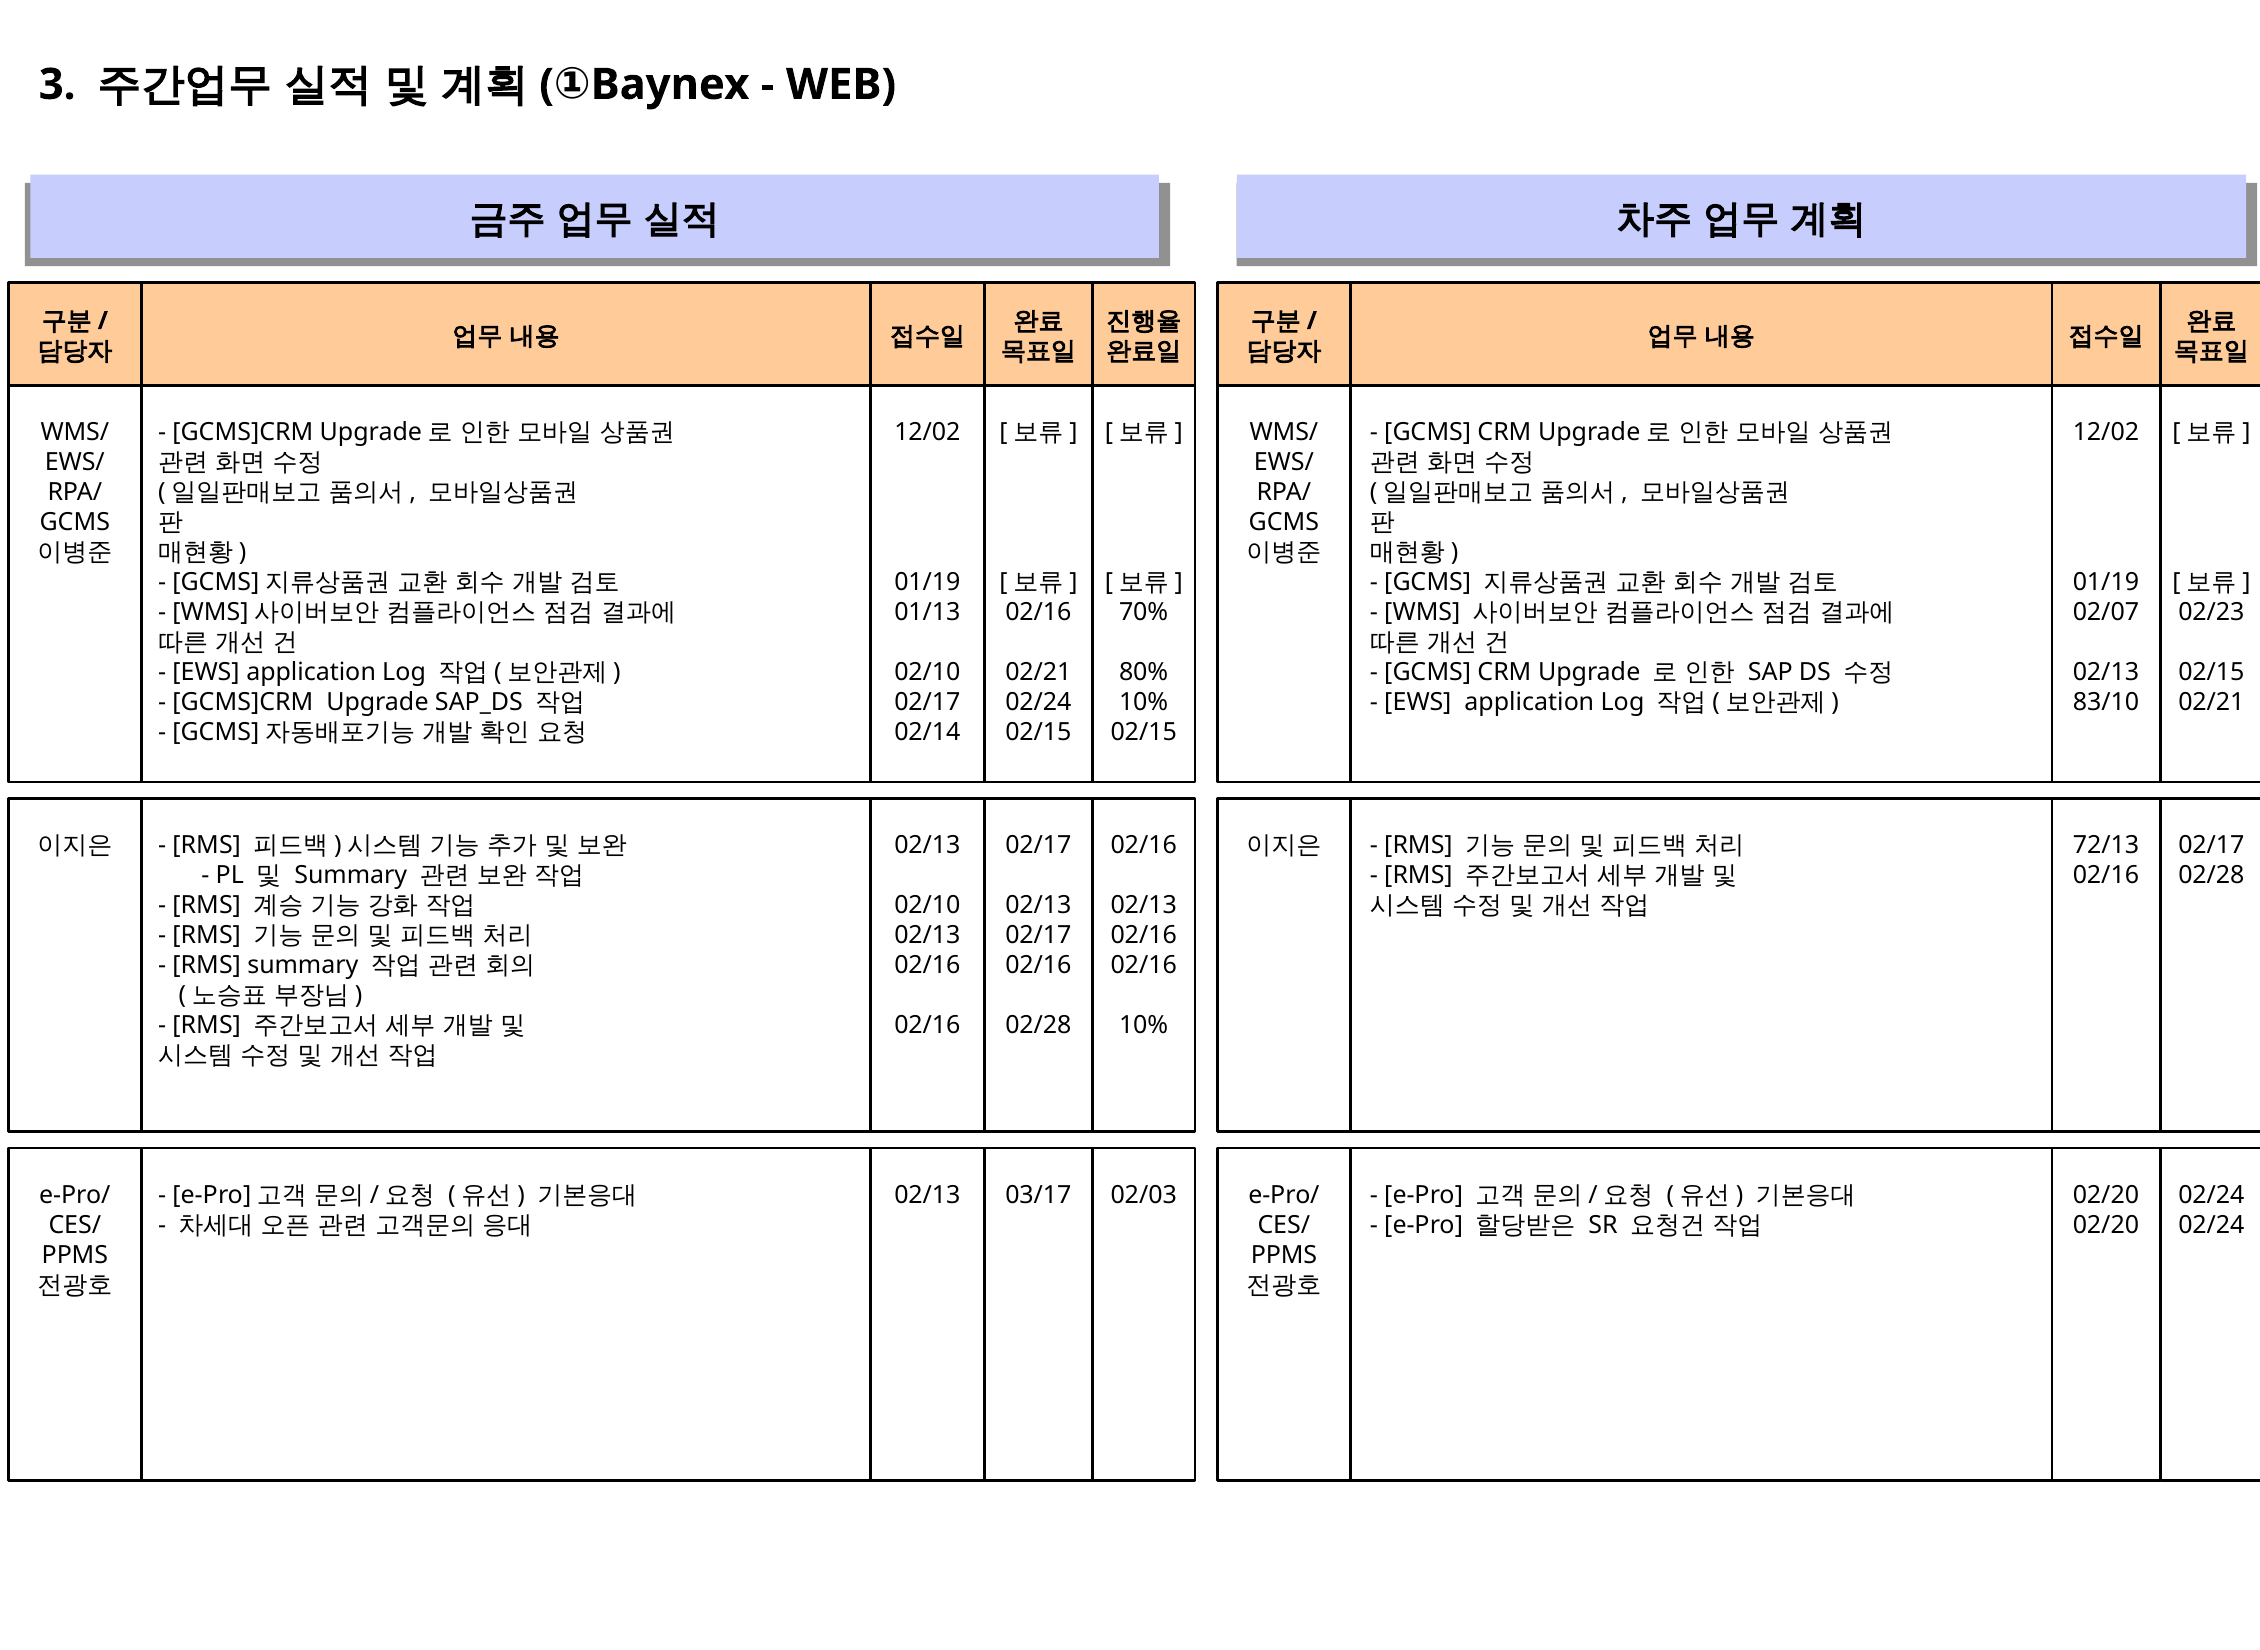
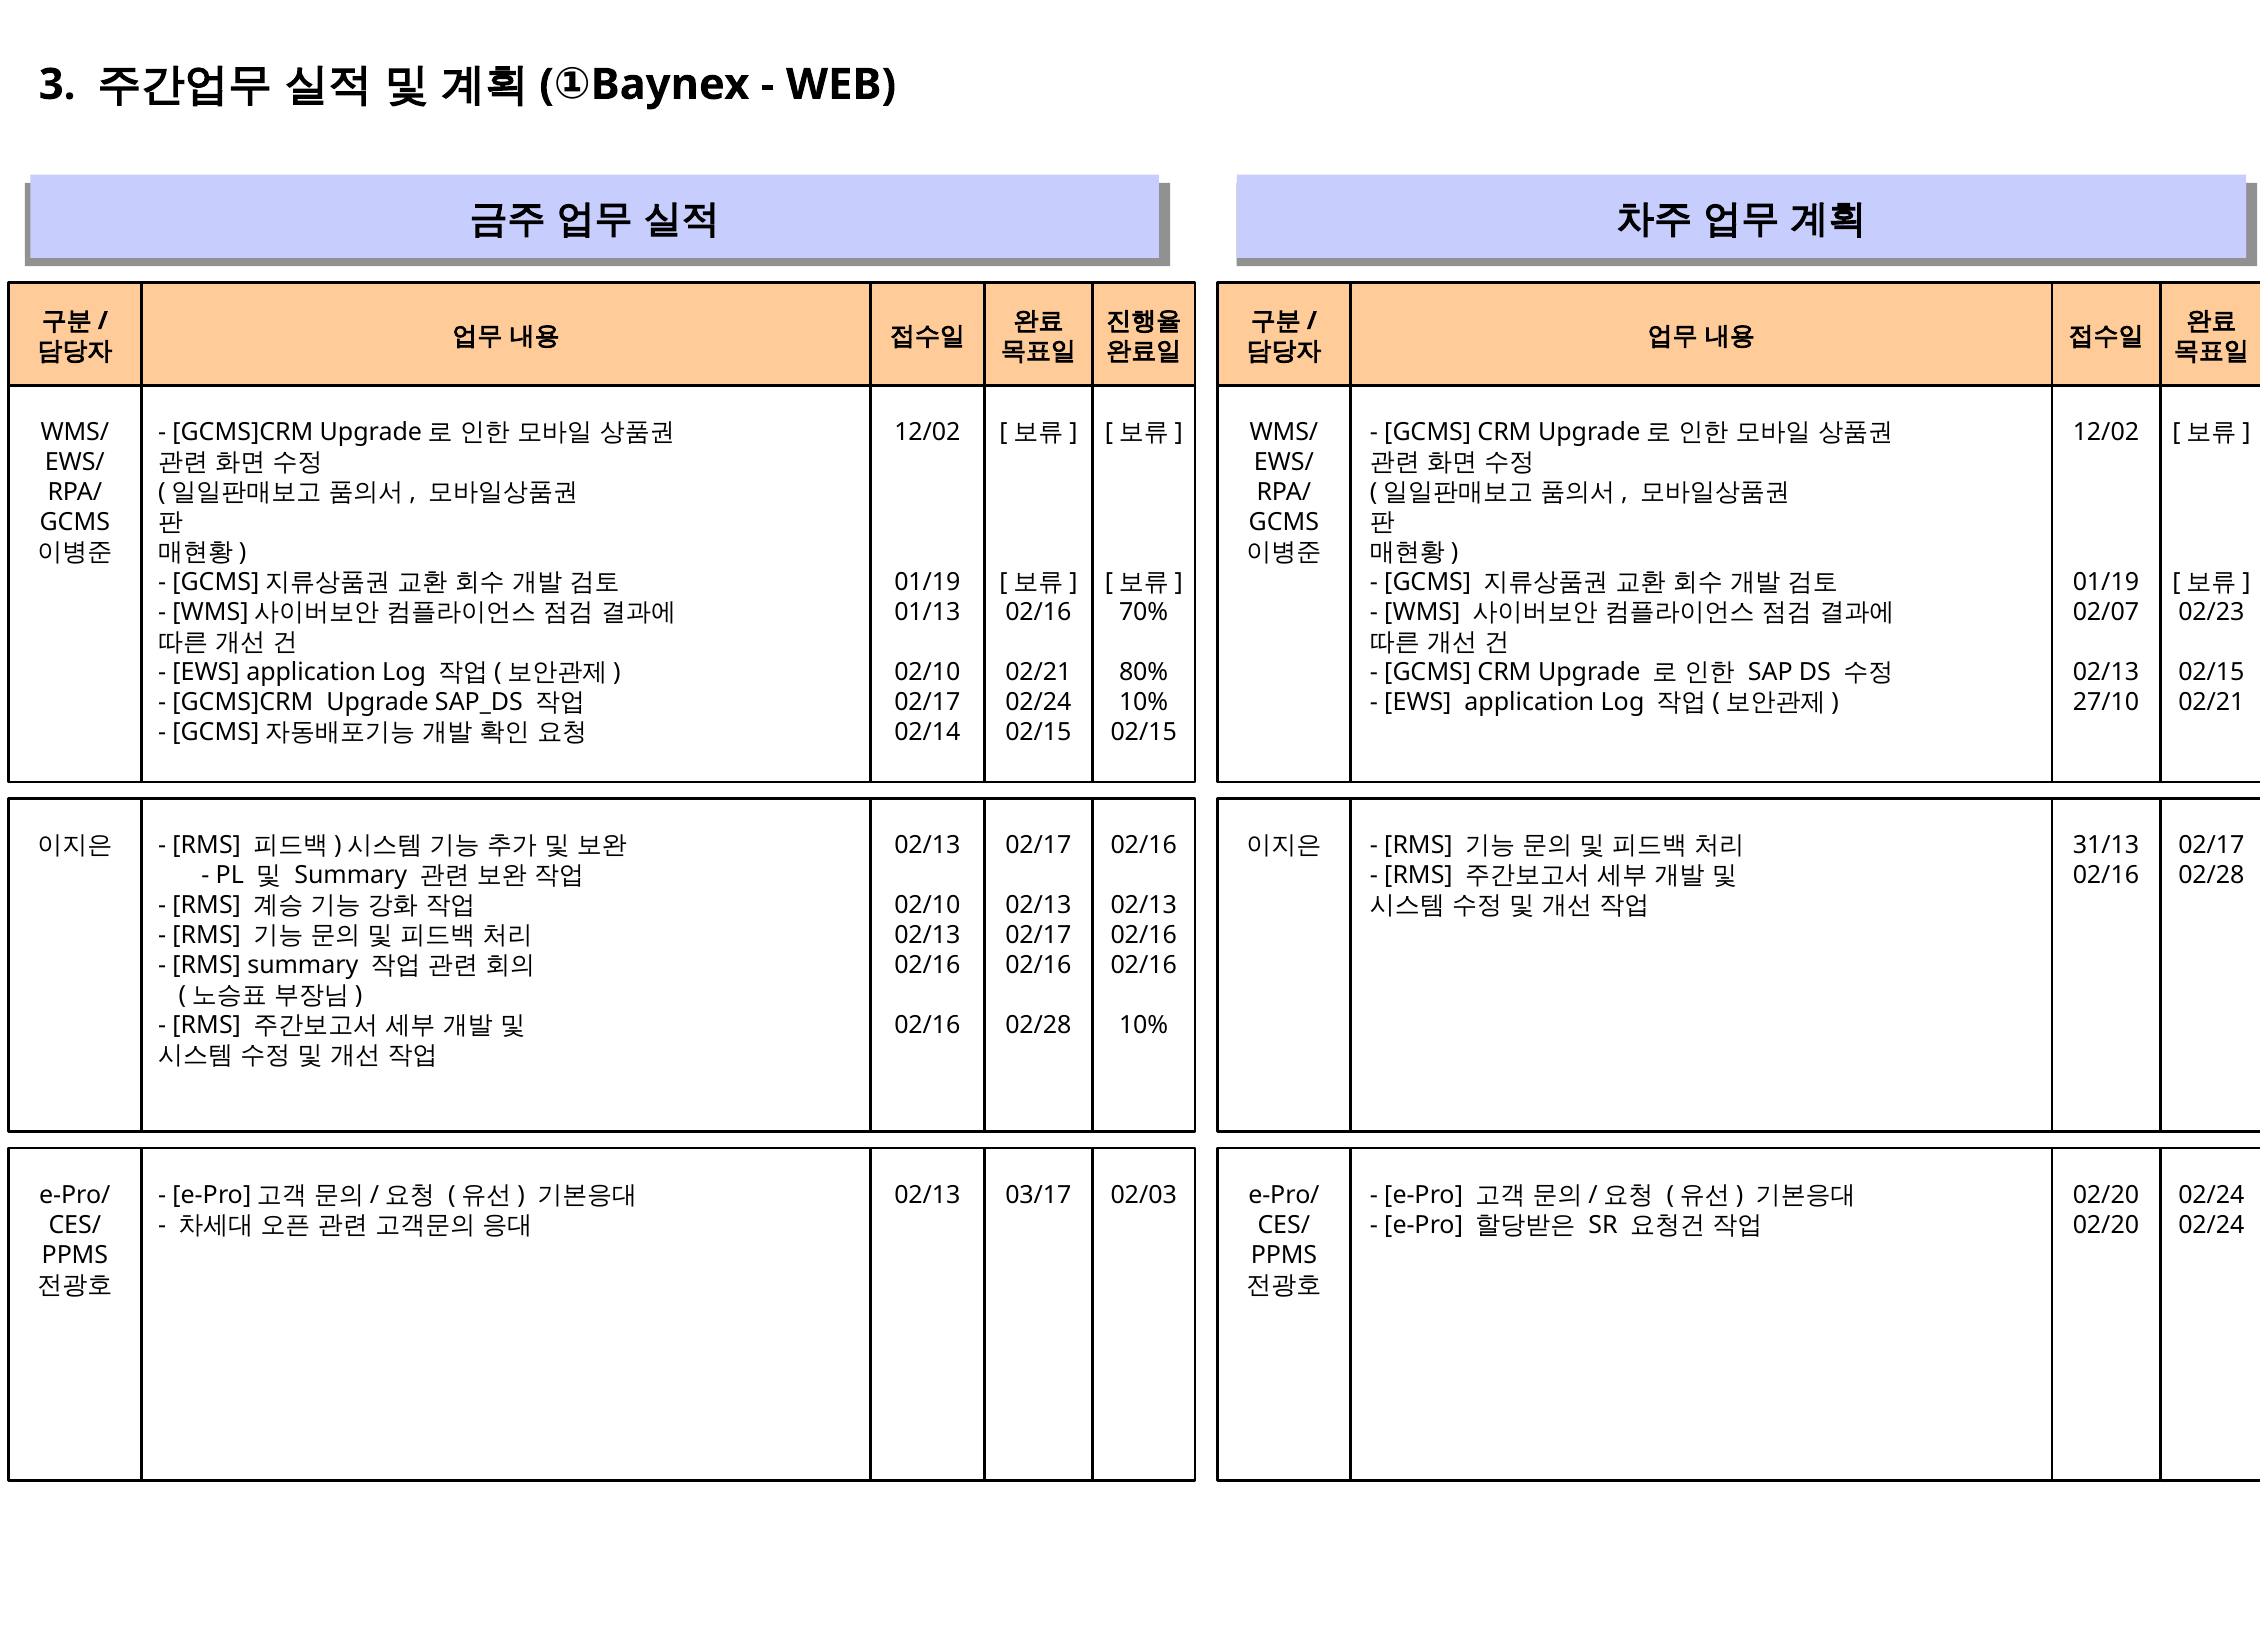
83/10: 83/10 -> 27/10 (2106, 703)
72/13: 72/13 -> 31/13 (2106, 845)
